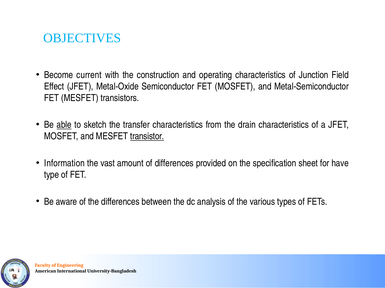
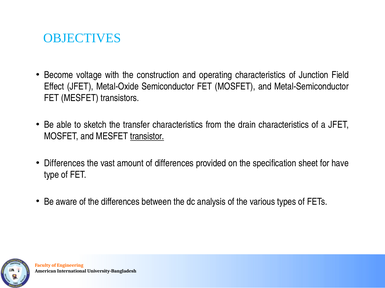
current: current -> voltage (89, 75)
able underline: present -> none (64, 125)
Information: Information -> Differences (64, 164)
